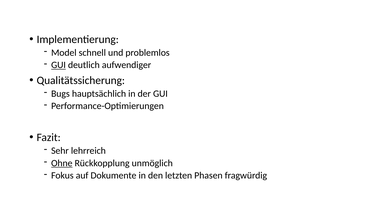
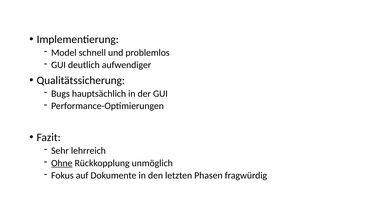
GUI underline: present -> none (58, 65)
